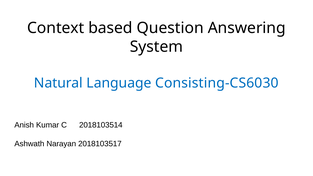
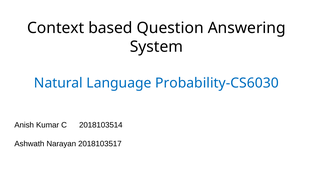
Consisting-CS6030: Consisting-CS6030 -> Probability-CS6030 (217, 83)
